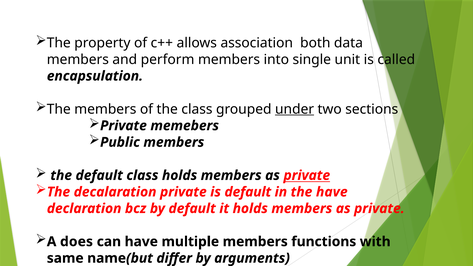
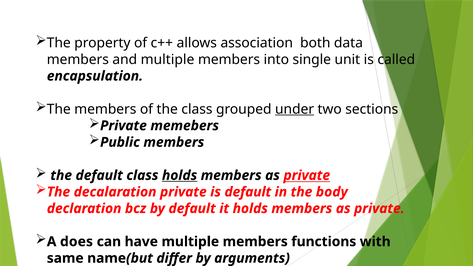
and perform: perform -> multiple (168, 59)
holds underline: none -> present (180, 175)
the have: have -> body (332, 192)
